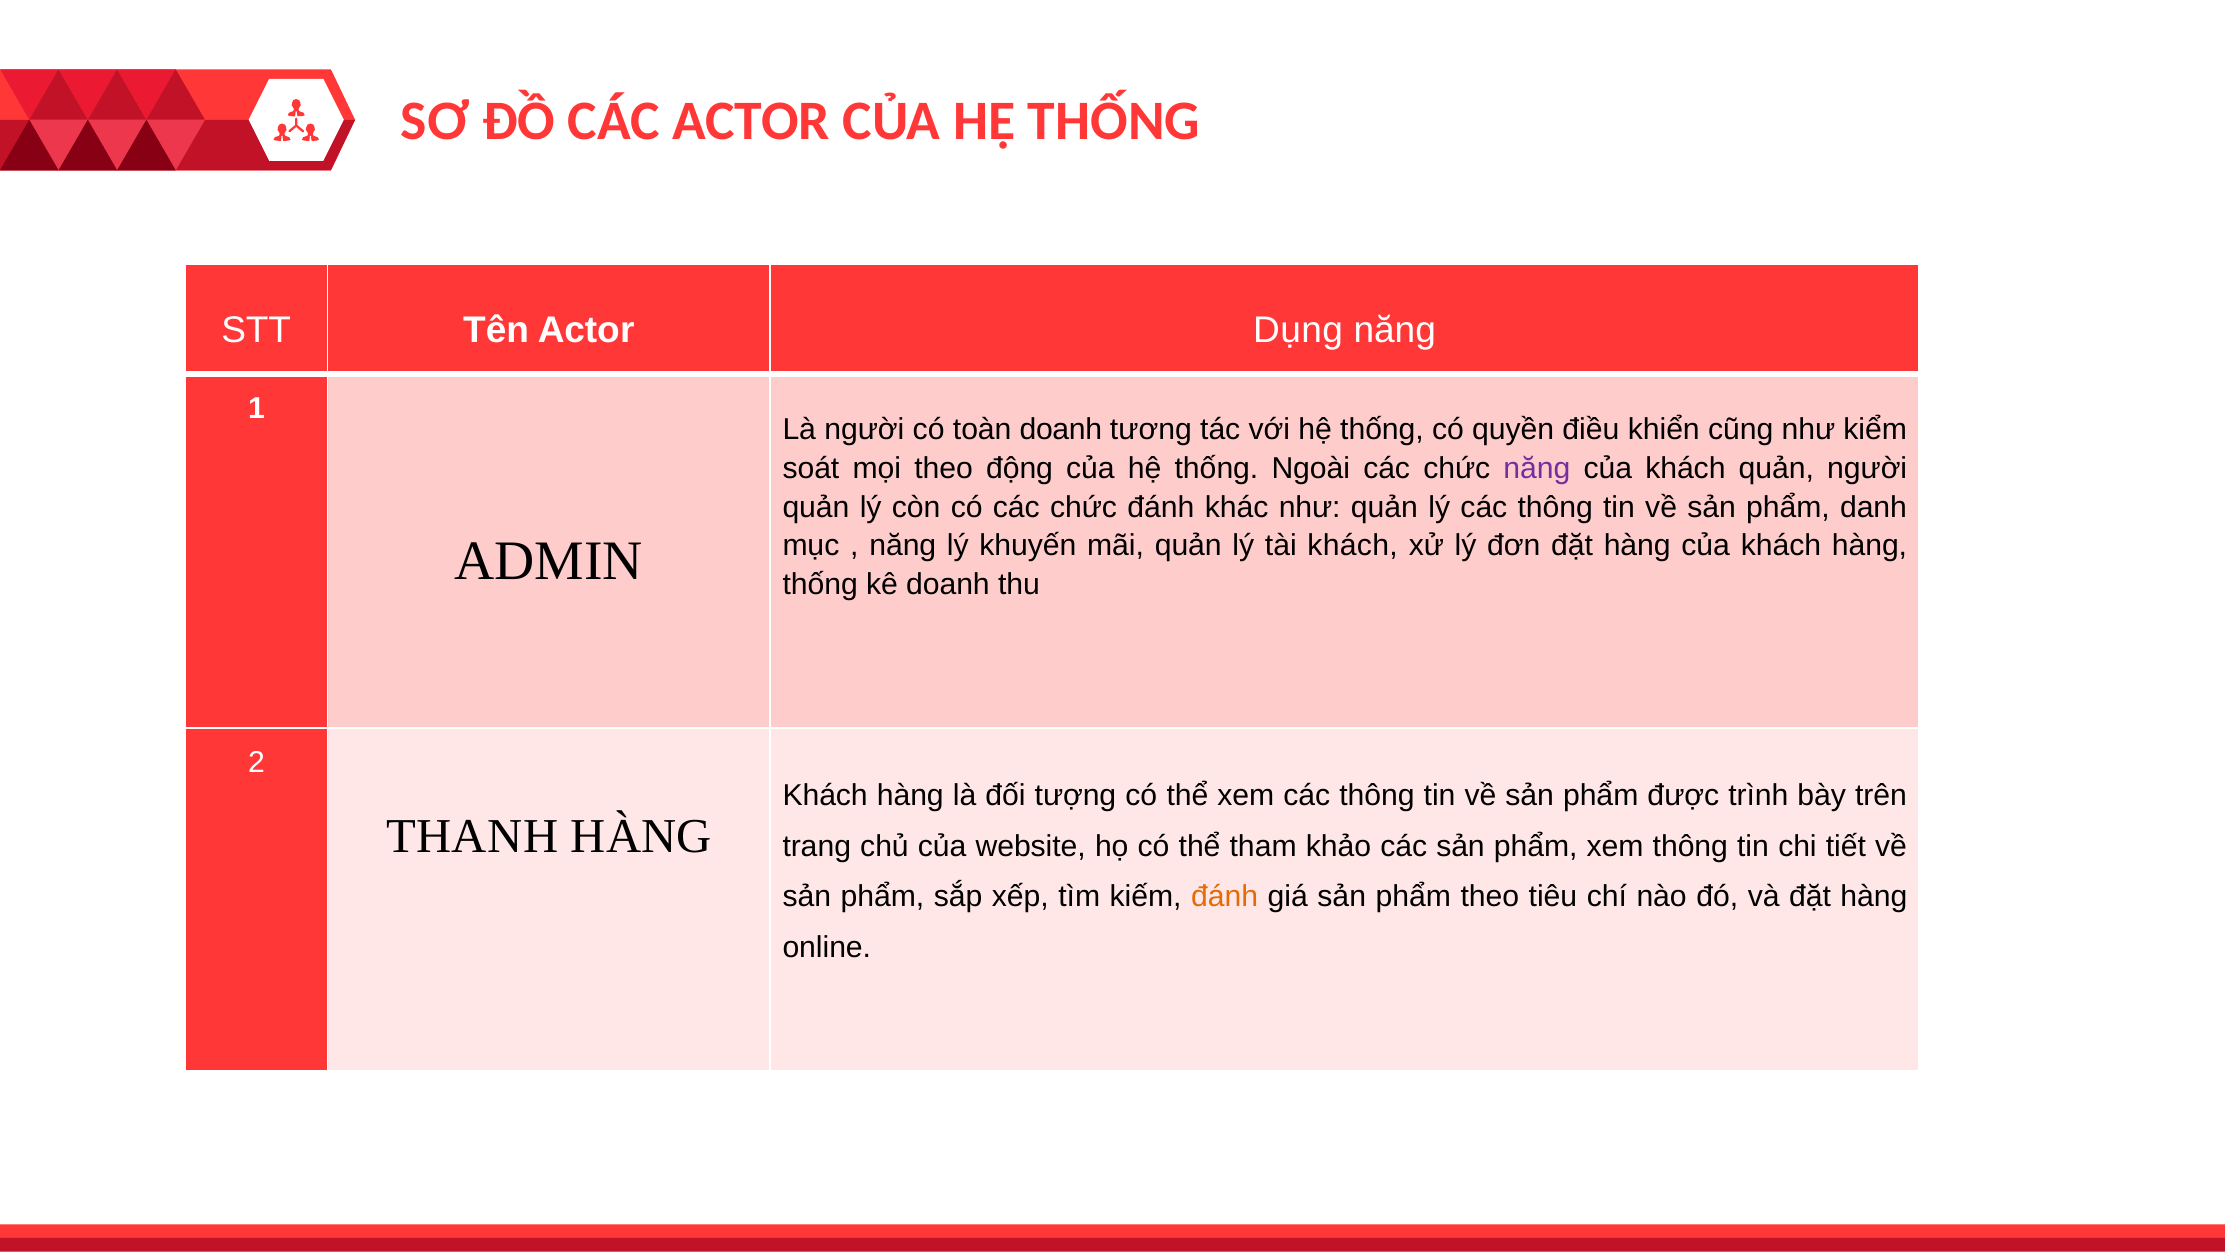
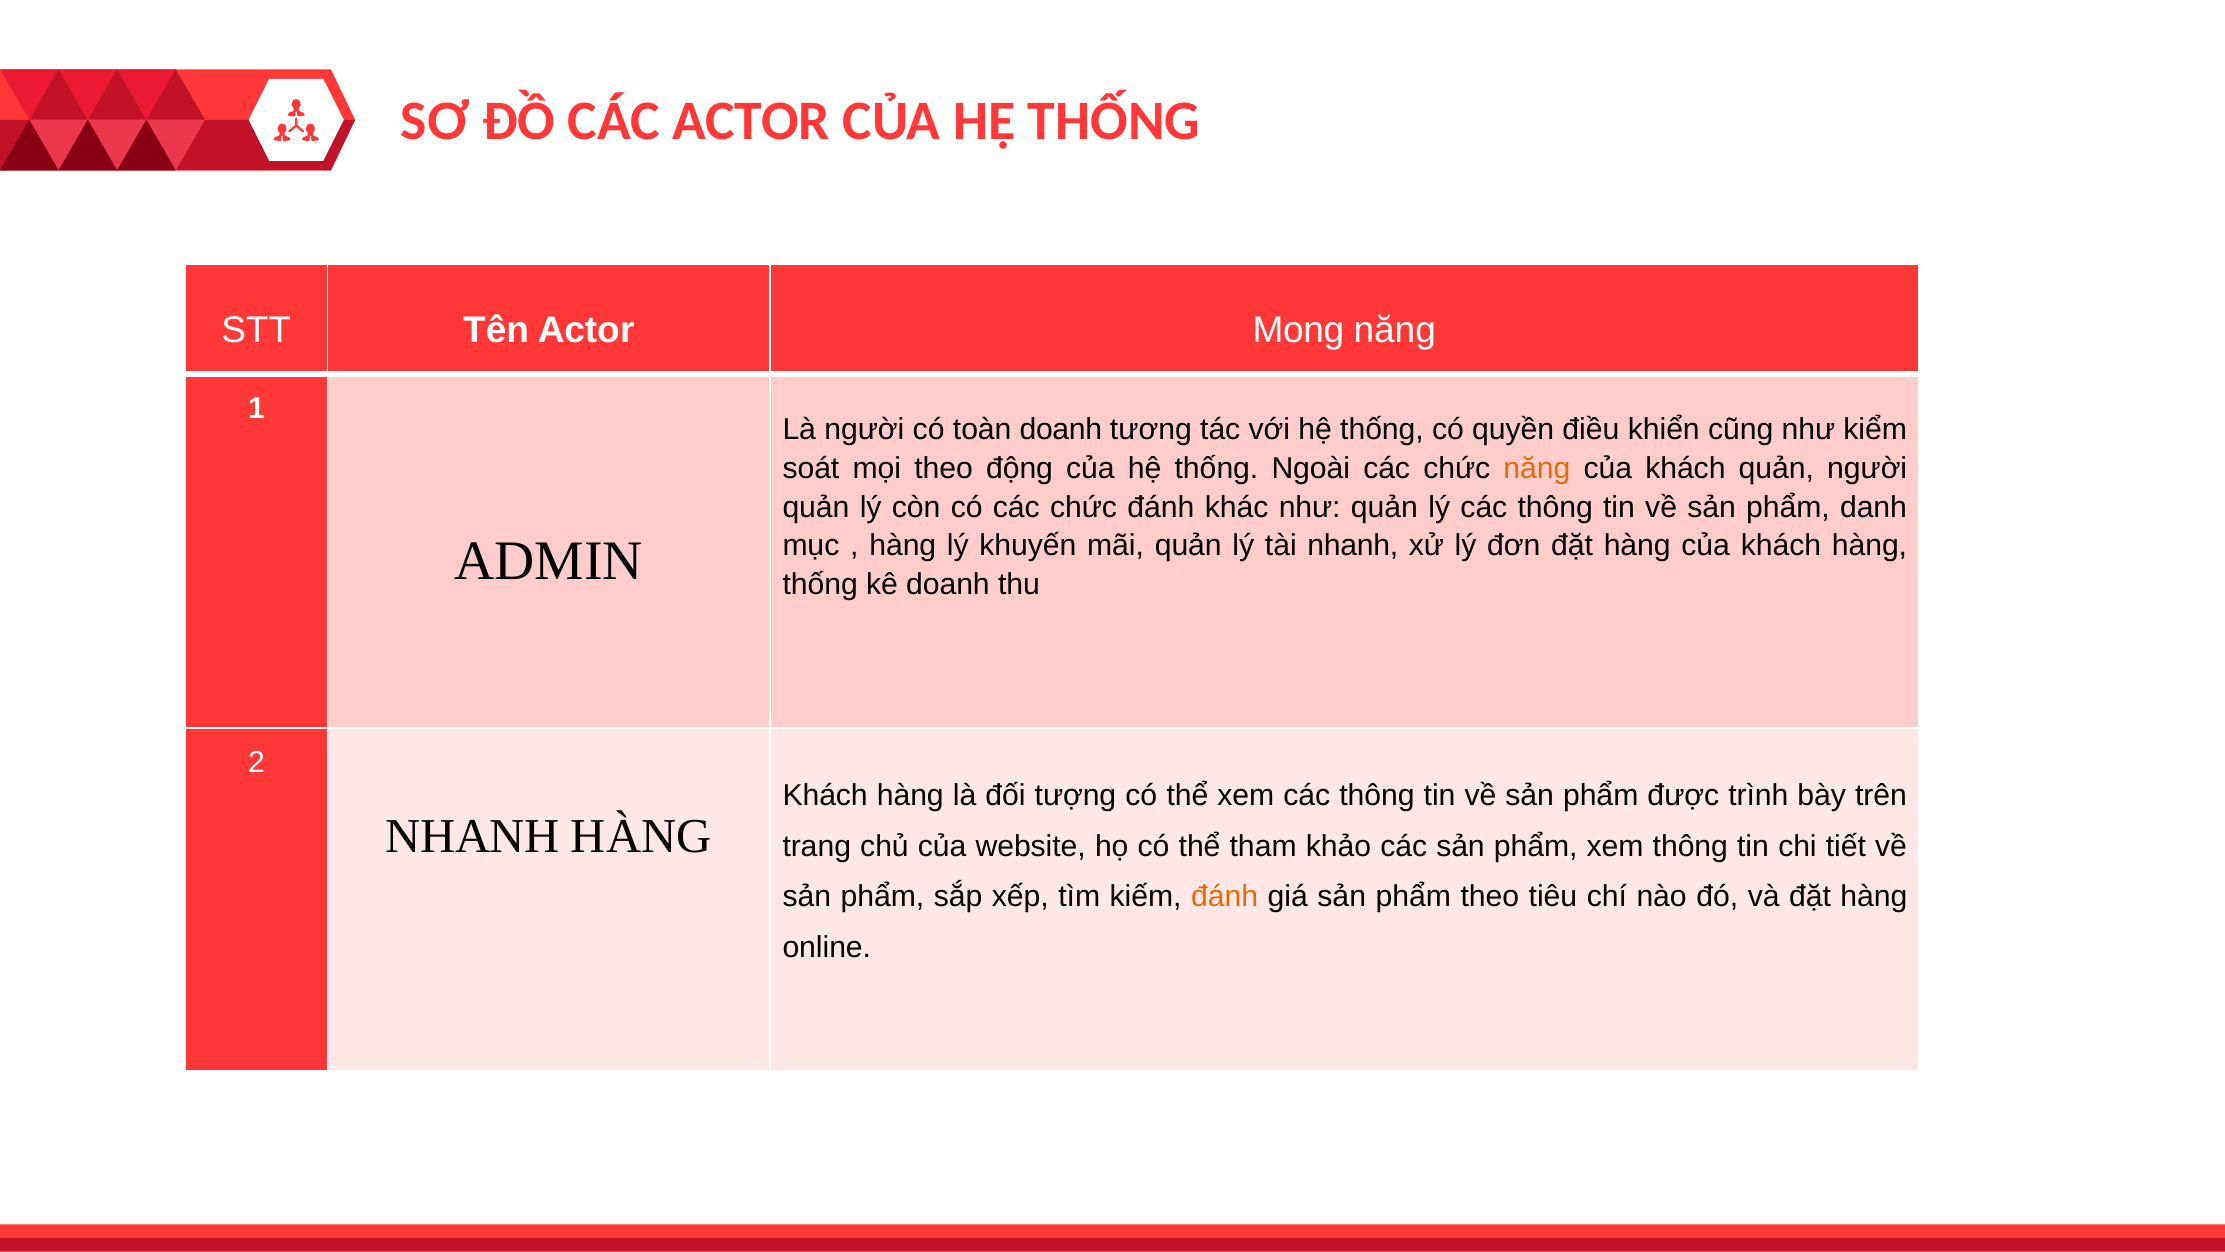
Dụng: Dụng -> Mong (1298, 330)
năng colour: purple -> orange (1537, 468)
năng: năng -> hàng (903, 546)
tài khách: khách -> nhanh (1353, 546)
THANH: THANH -> NHANH (473, 836)
